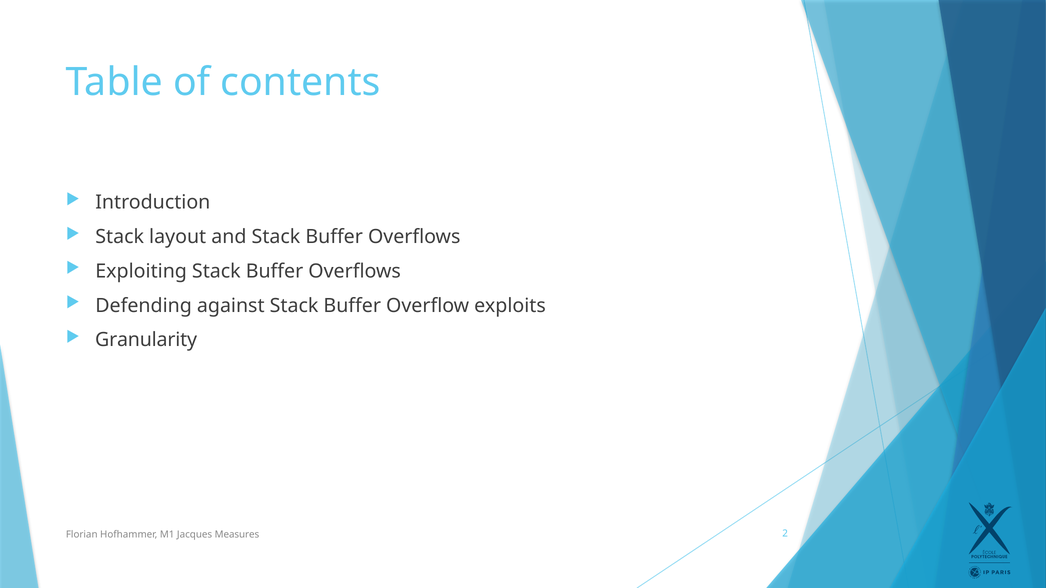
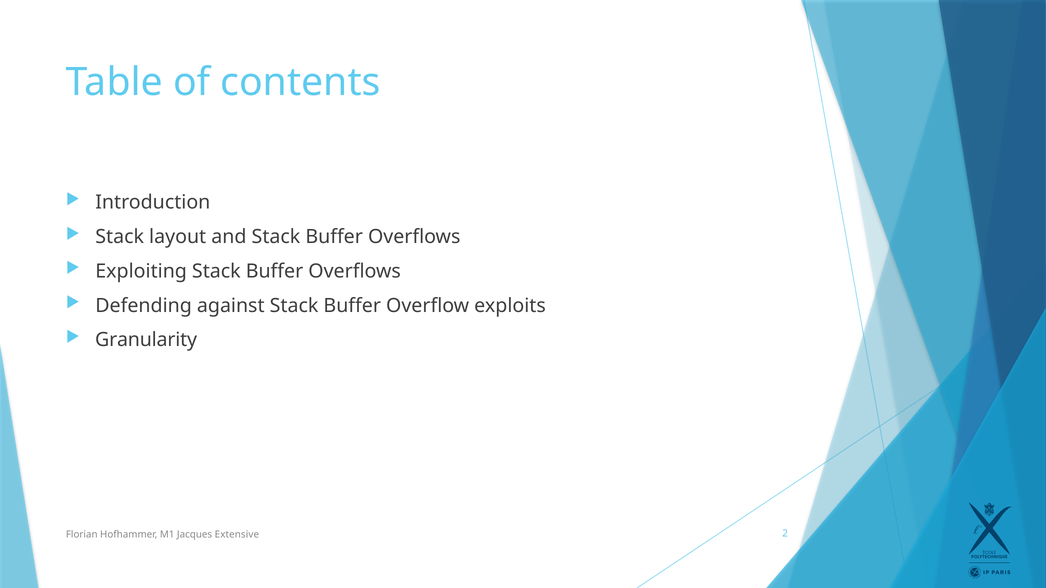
Measures: Measures -> Extensive (237, 535)
